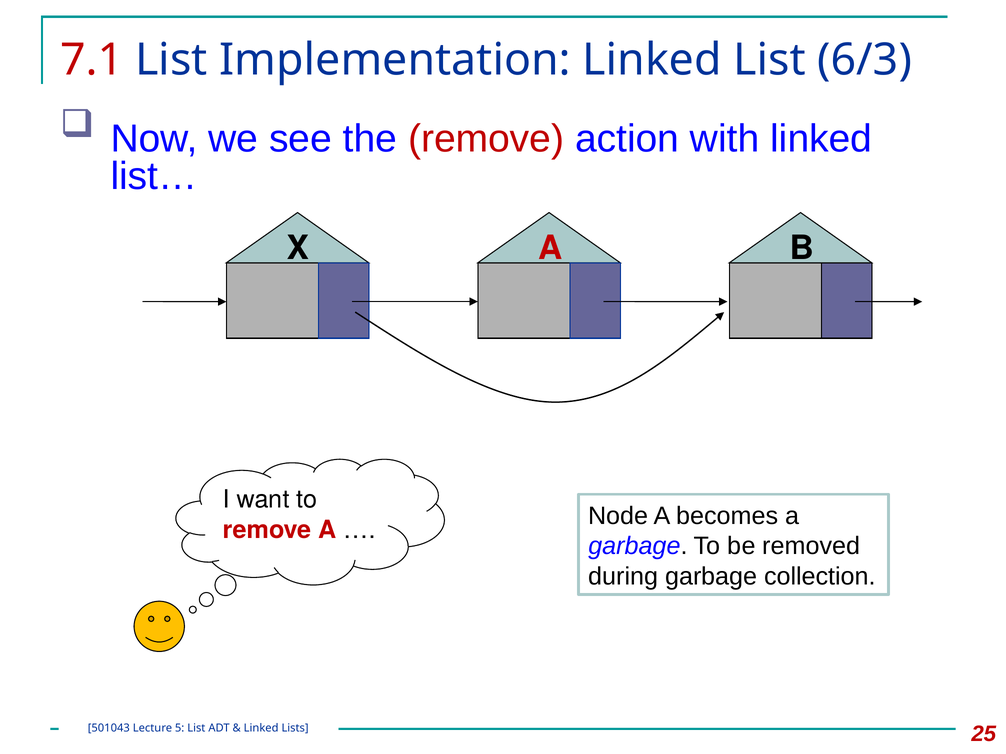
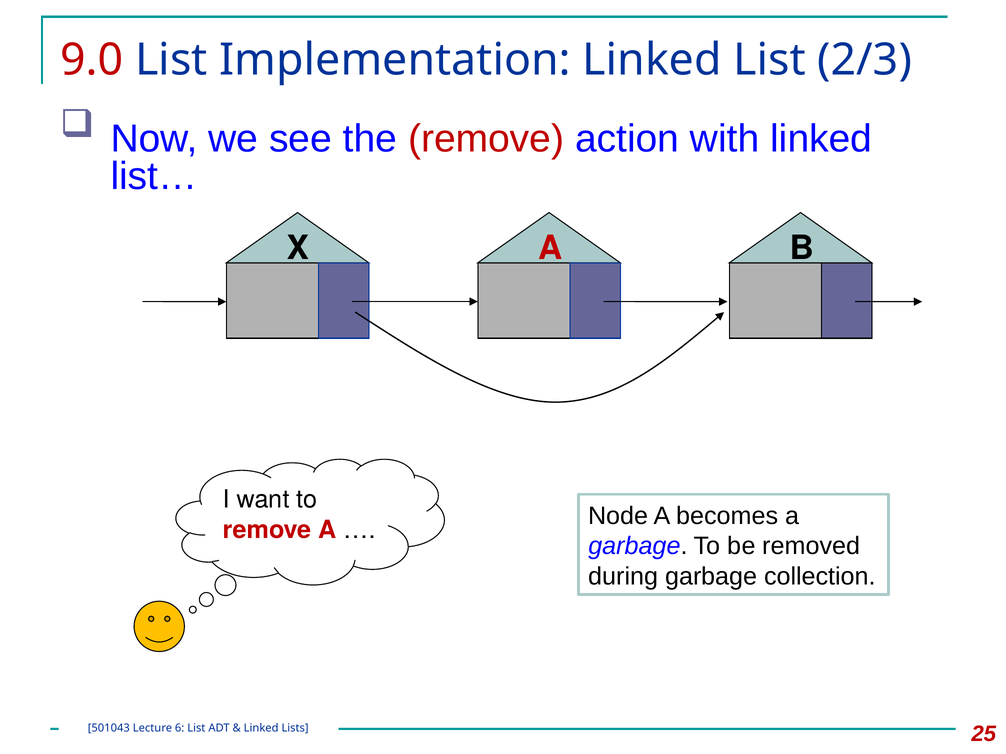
7.1: 7.1 -> 9.0 (92, 60)
6/3: 6/3 -> 2/3 (865, 60)
5: 5 -> 6 (180, 728)
